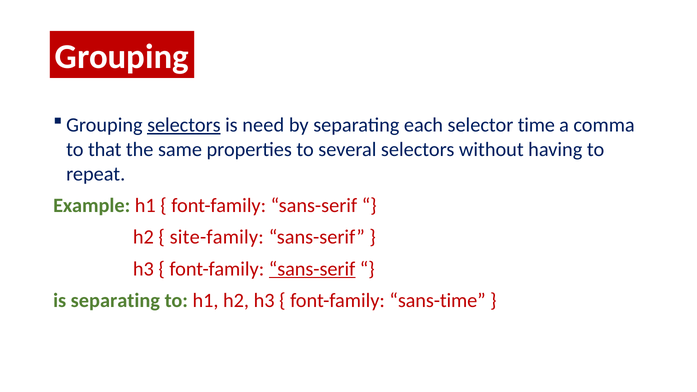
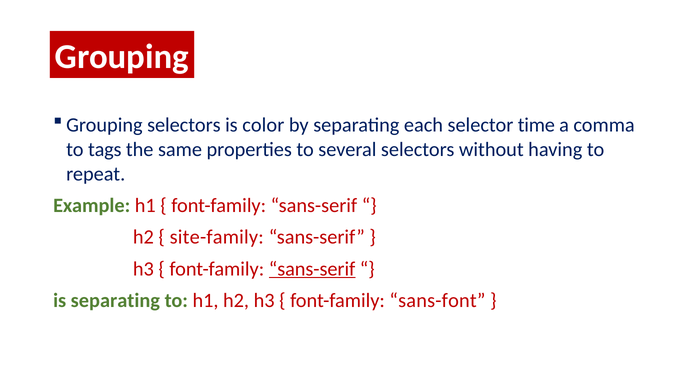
selectors underline: present -> none (184, 125)
need: need -> color (263, 125)
that: that -> tags (105, 149)
sans-time: sans-time -> sans-font (437, 301)
